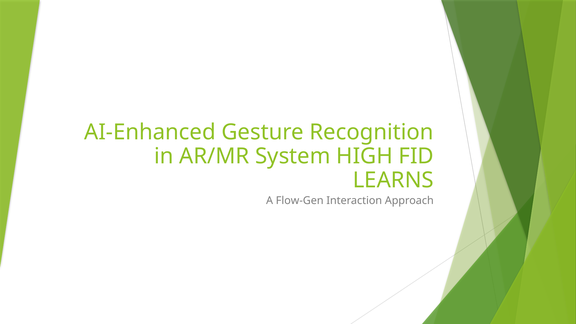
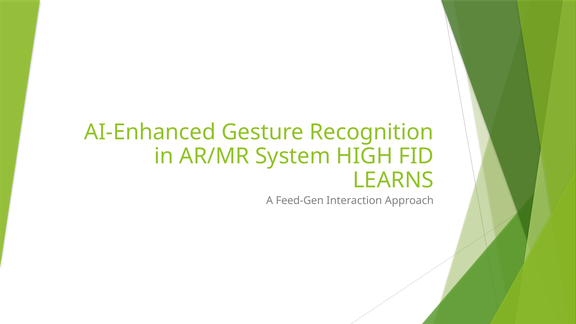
Flow-Gen: Flow-Gen -> Feed-Gen (300, 201)
